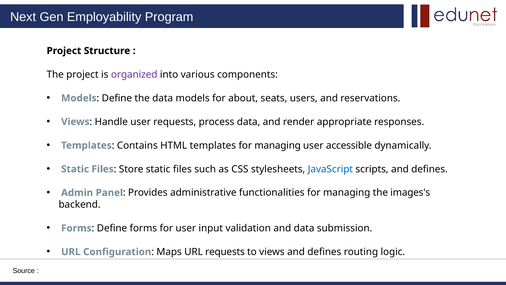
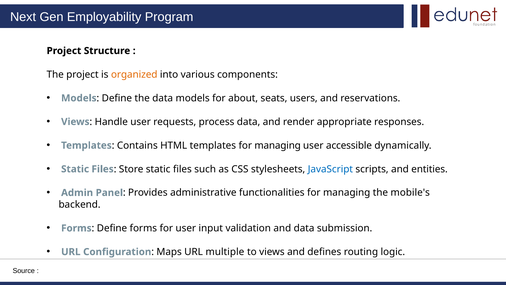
organized colour: purple -> orange (134, 74)
scripts and defines: defines -> entities (430, 169)
images's: images's -> mobile's (410, 192)
URL requests: requests -> multiple (225, 252)
